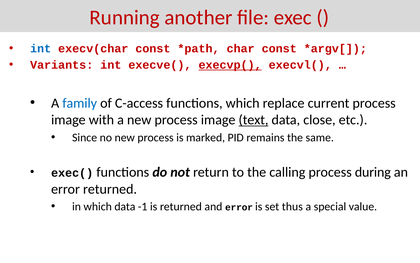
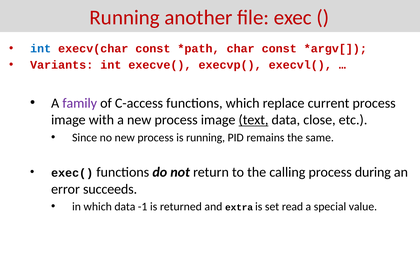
execvp( underline: present -> none (230, 65)
family colour: blue -> purple (80, 103)
is marked: marked -> running (206, 137)
error returned: returned -> succeeds (110, 189)
and error: error -> extra (239, 207)
thus: thus -> read (292, 206)
